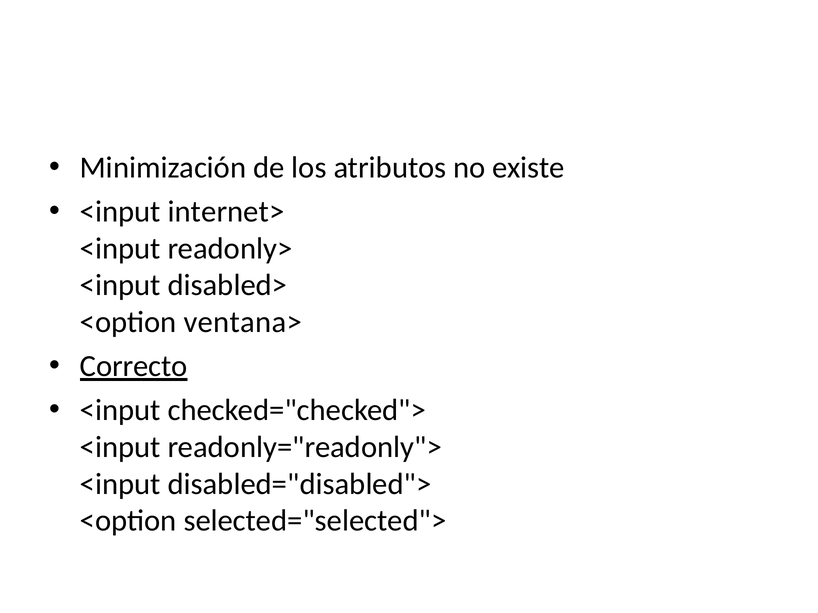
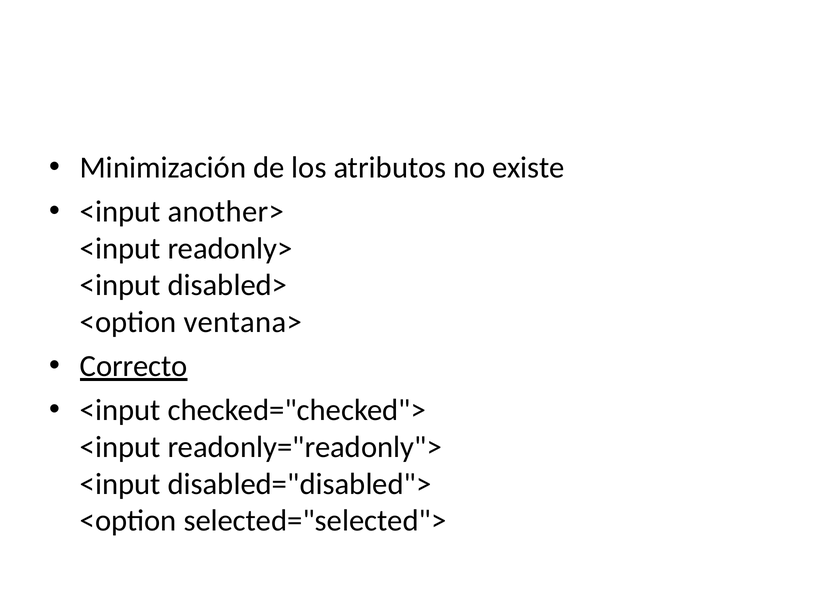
internet>: internet> -> another> (226, 212)
